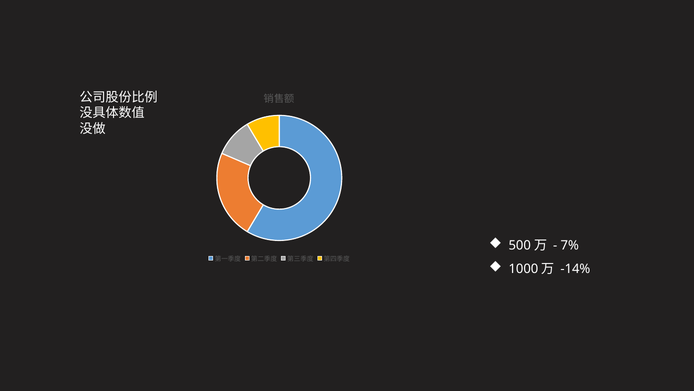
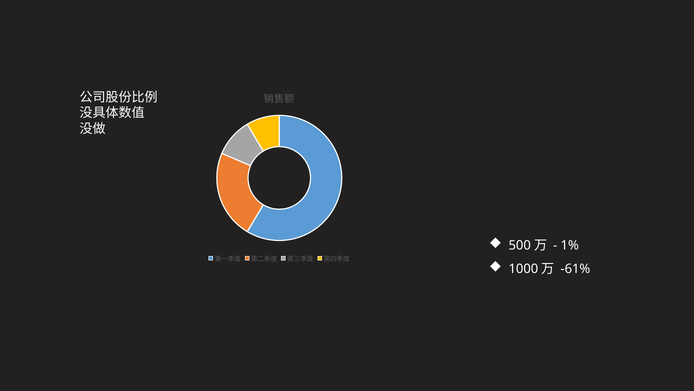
7%: 7% -> 1% (570, 245)
-14%: -14% -> -61% (575, 268)
